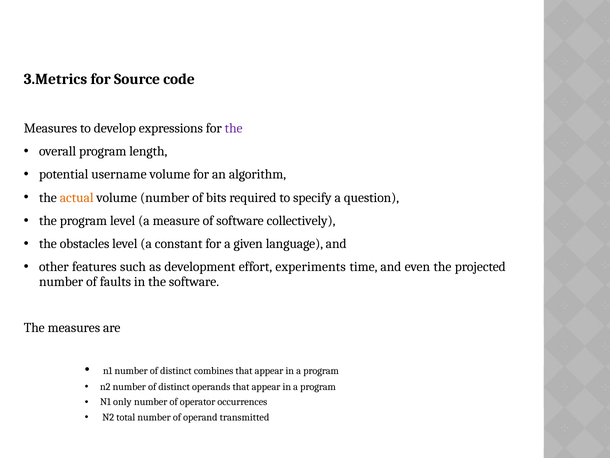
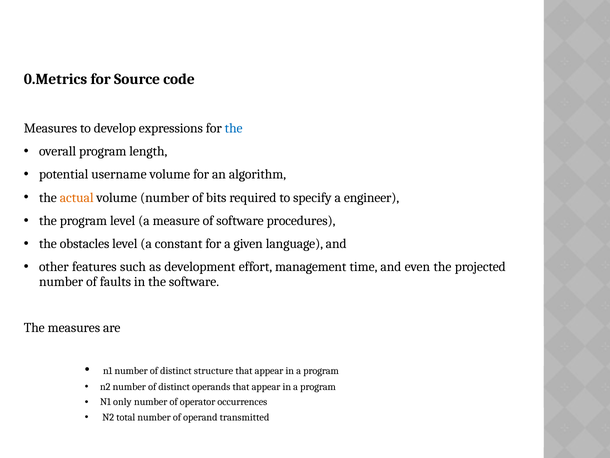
3.Metrics: 3.Metrics -> 0.Metrics (56, 79)
the colour: purple -> blue (234, 128)
question: question -> engineer (372, 197)
collectively: collectively -> procedures (301, 220)
experiments: experiments -> management (311, 267)
combines: combines -> structure (214, 371)
